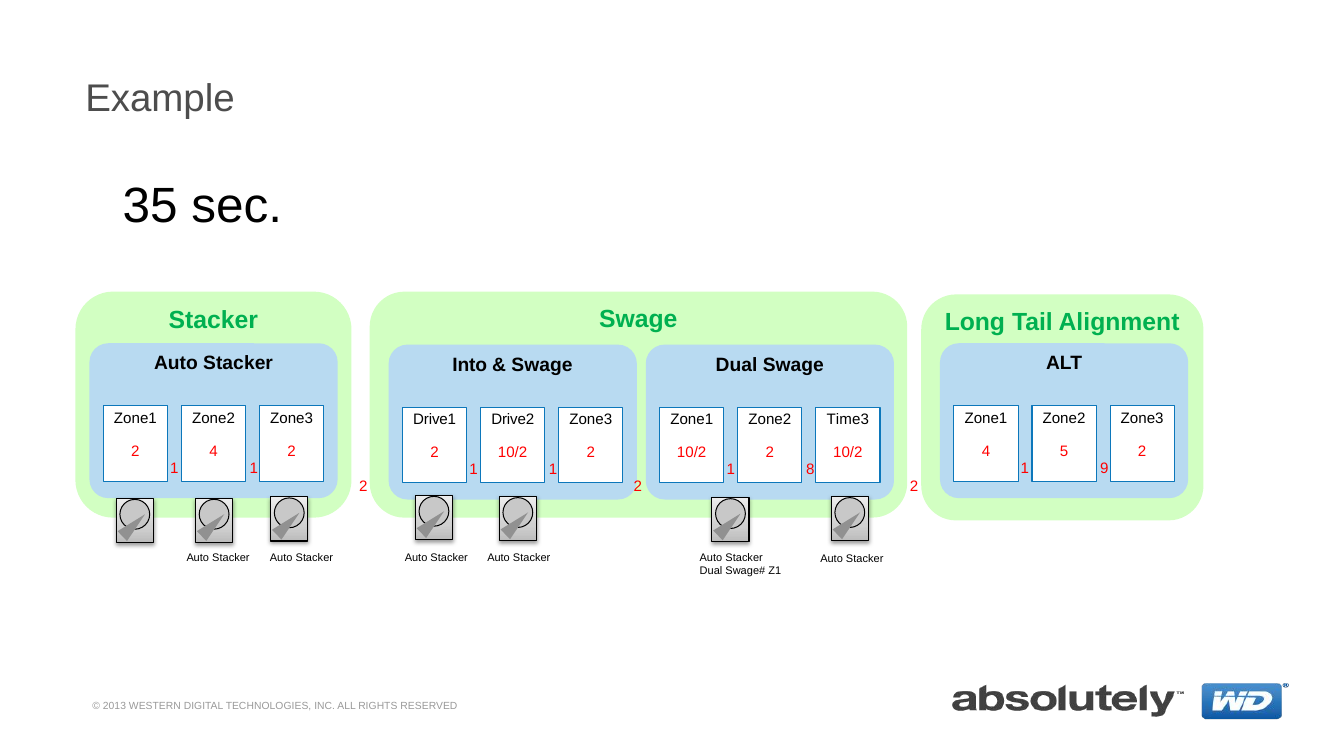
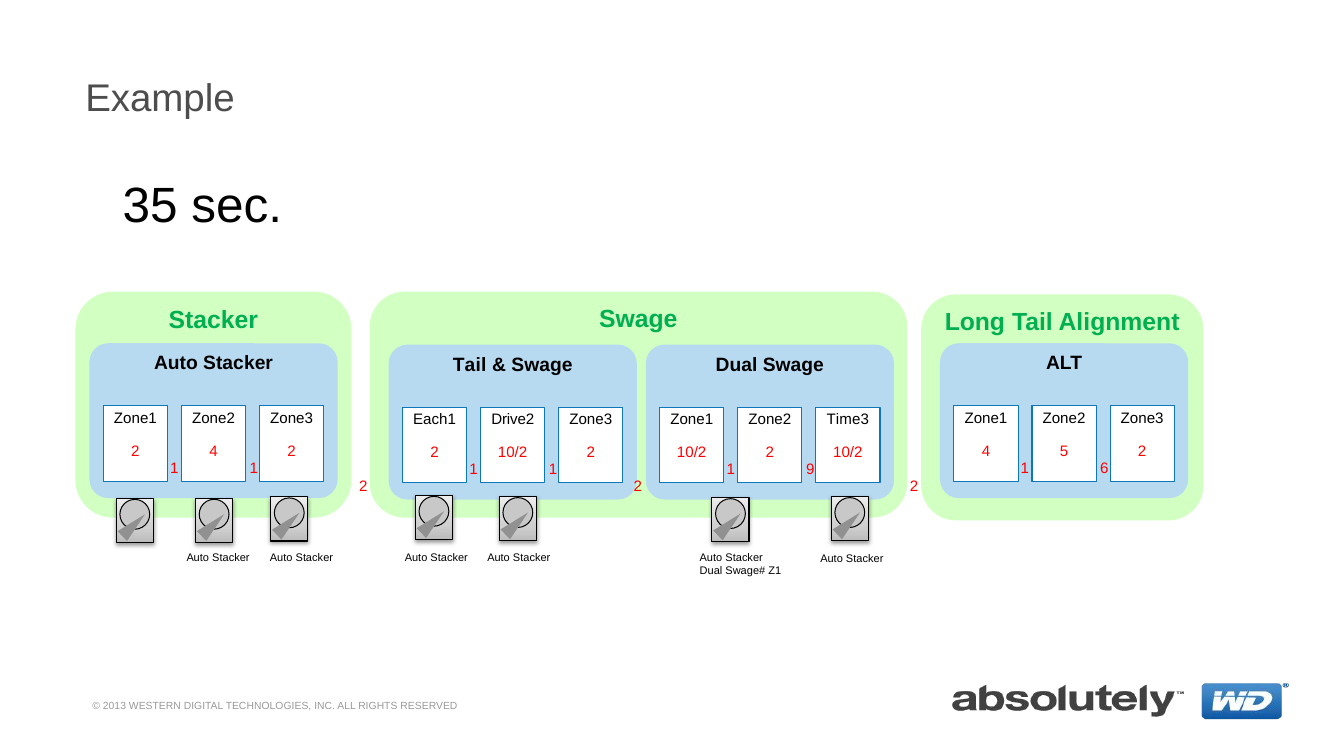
Into: Into -> Tail (470, 365)
Drive1: Drive1 -> Each1 (435, 420)
9: 9 -> 6 (1104, 468)
8: 8 -> 9 (810, 469)
